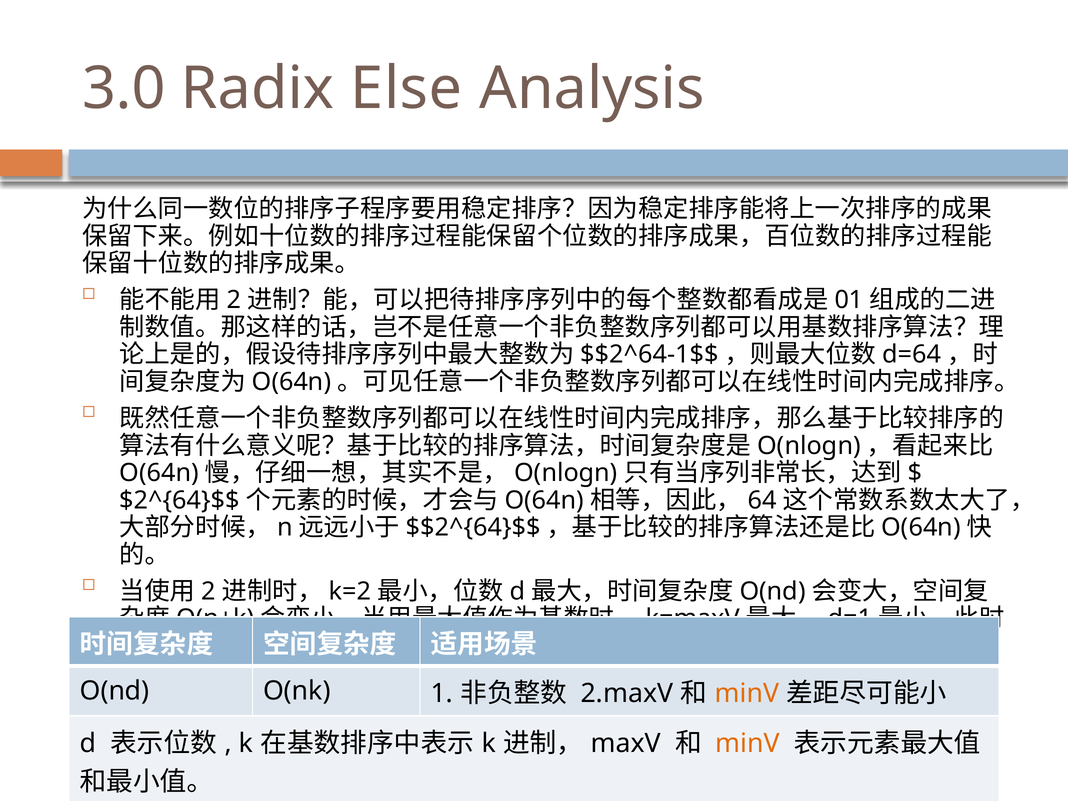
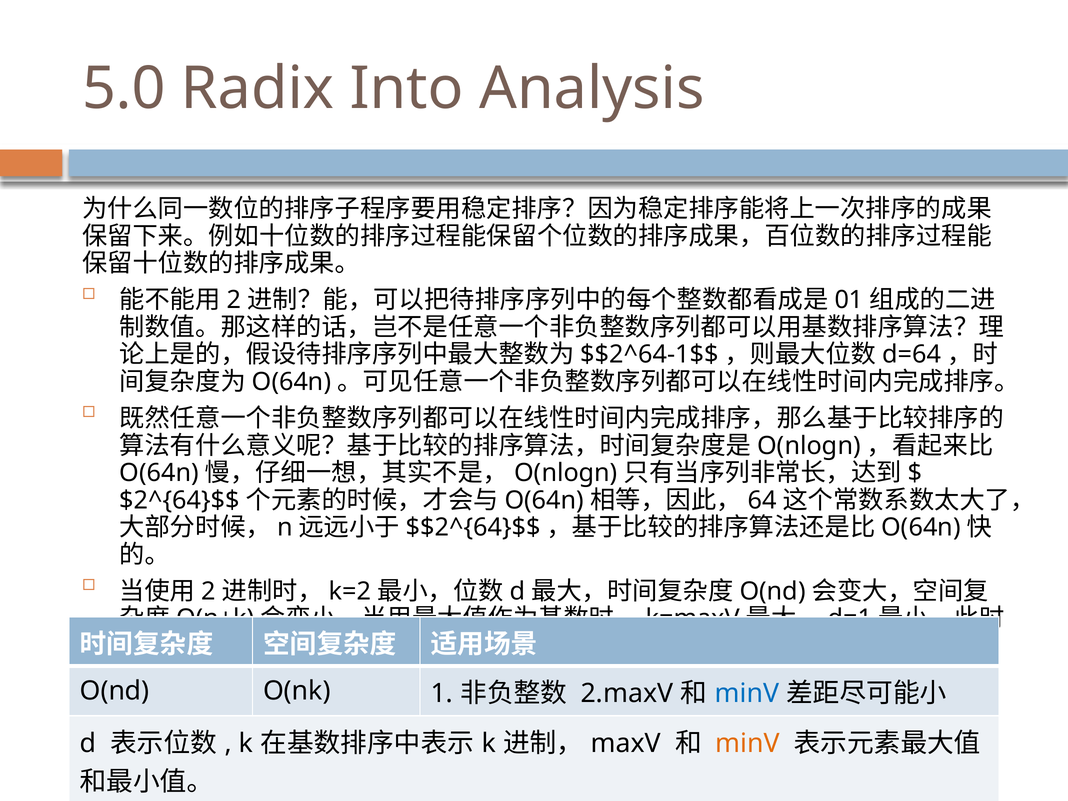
3.0: 3.0 -> 5.0 (124, 89)
Else: Else -> Into (407, 89)
minV colour: orange -> blue (747, 694)
